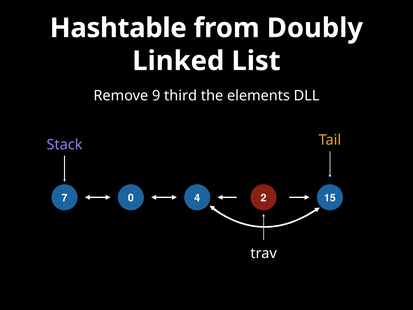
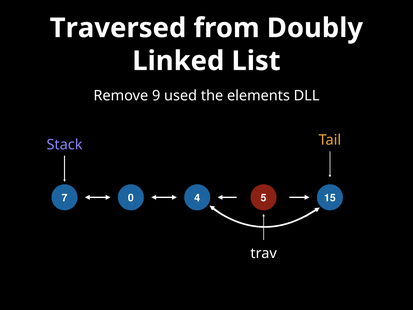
Hashtable: Hashtable -> Traversed (118, 28)
third: third -> used (181, 96)
2: 2 -> 5 (264, 198)
